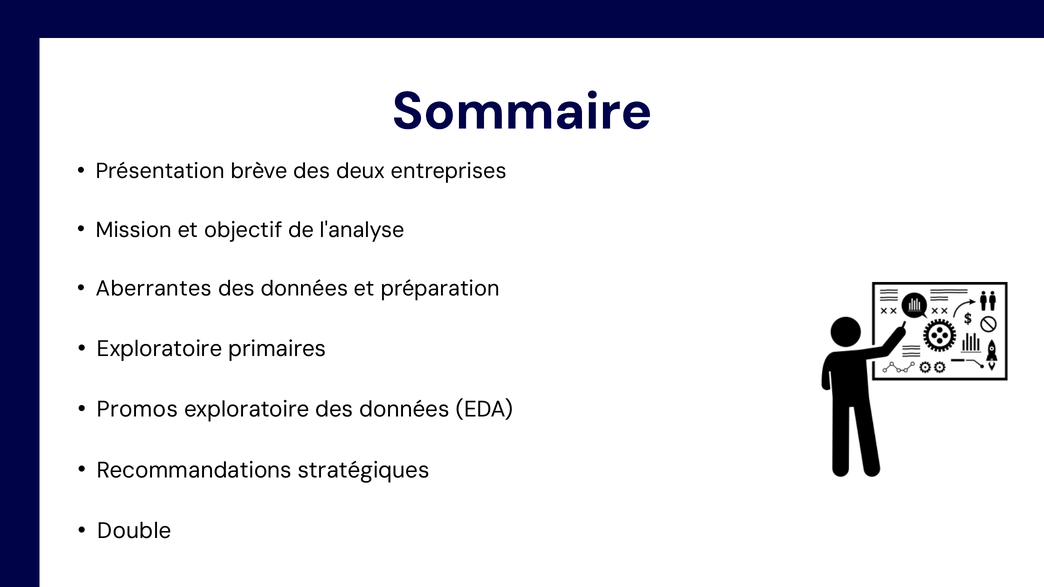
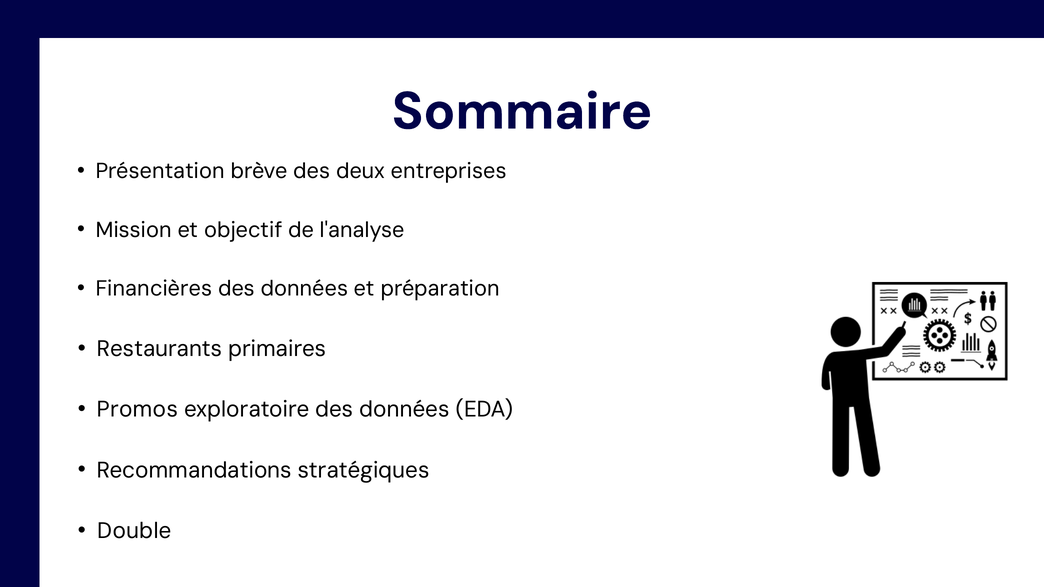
Aberrantes: Aberrantes -> Financières (154, 289)
Exploratoire: Exploratoire -> Restaurants (160, 349)
